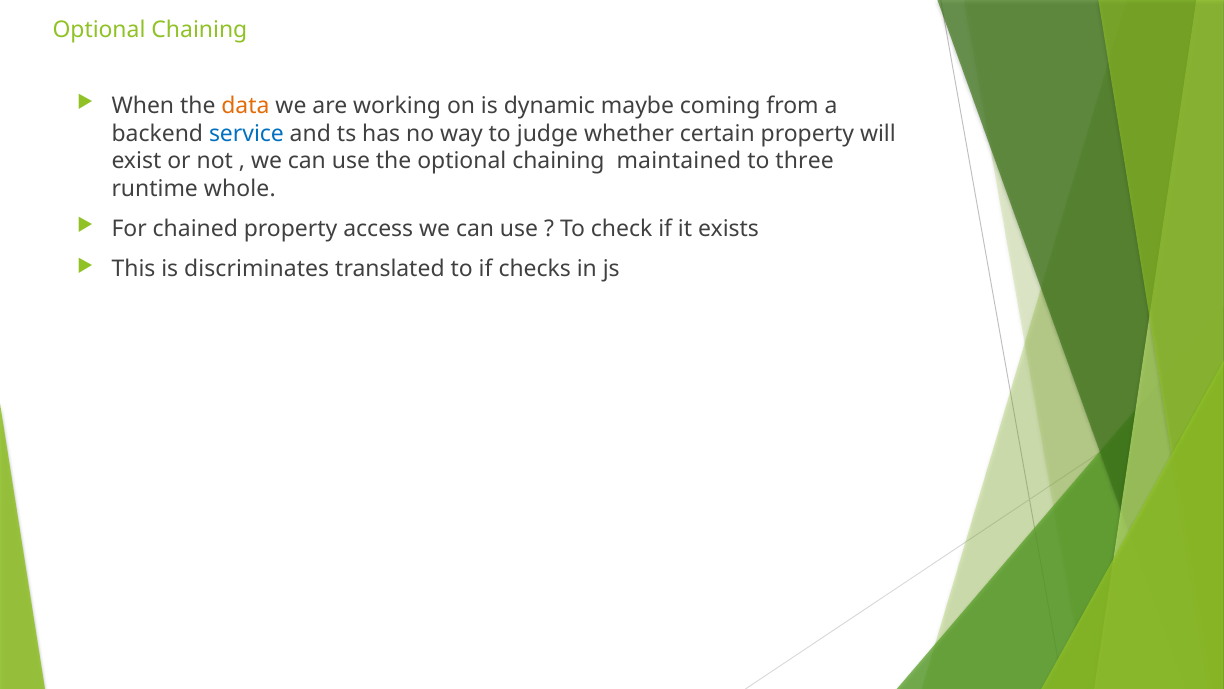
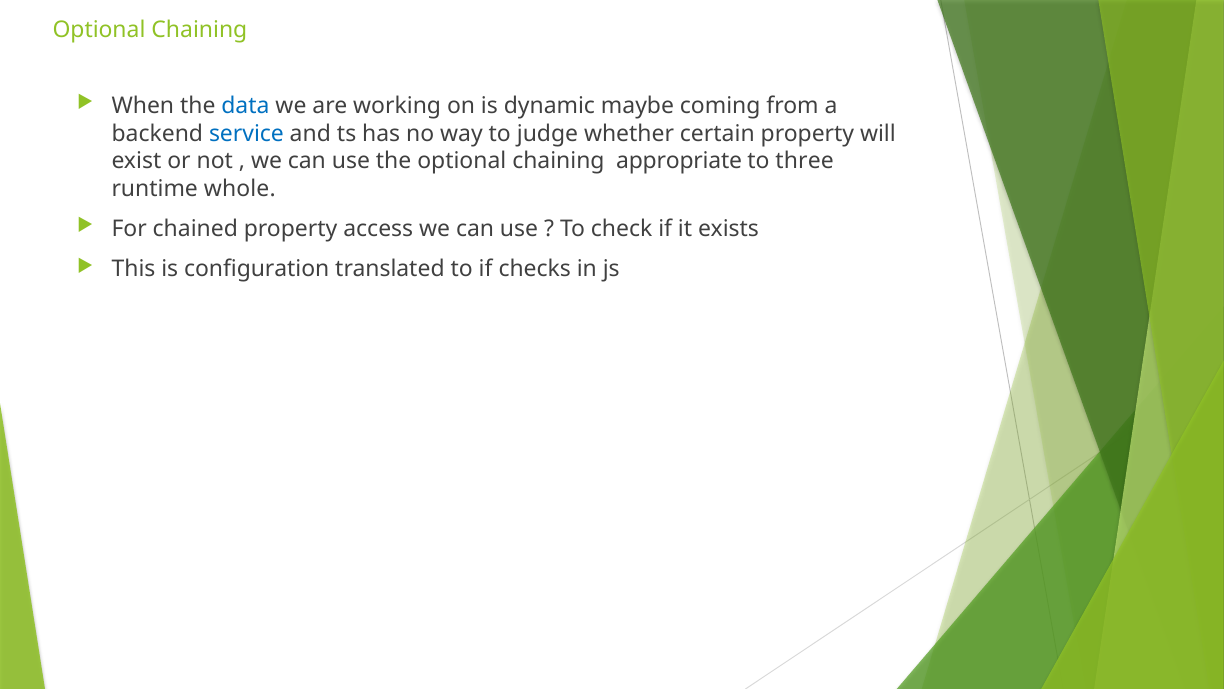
data colour: orange -> blue (245, 106)
maintained: maintained -> appropriate (679, 161)
discriminates: discriminates -> configuration (257, 269)
